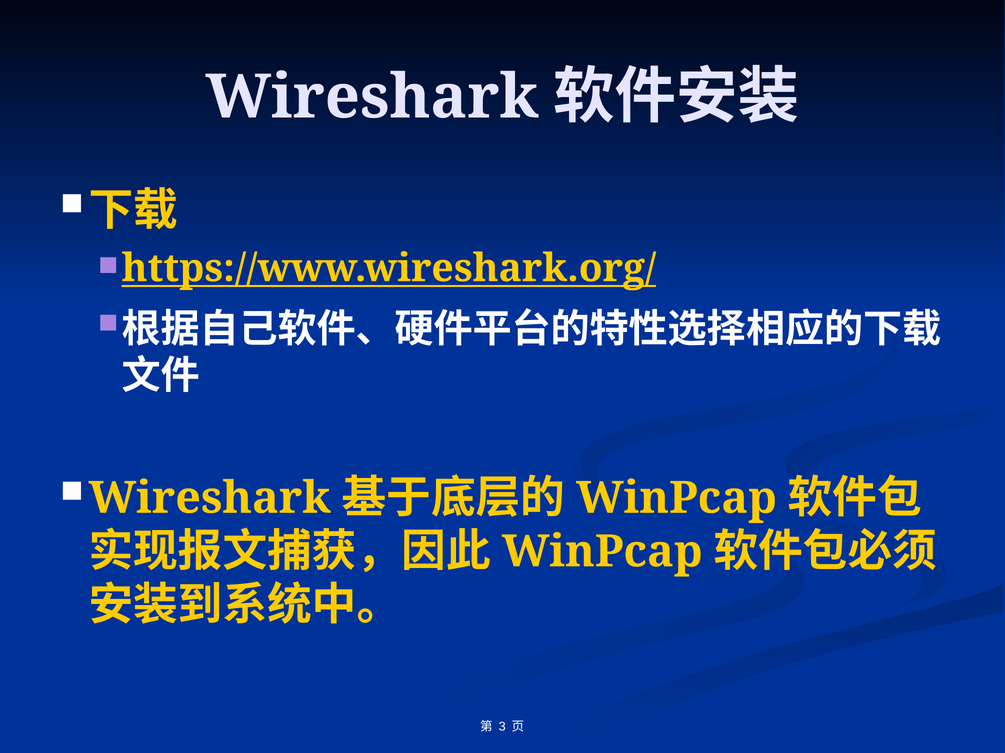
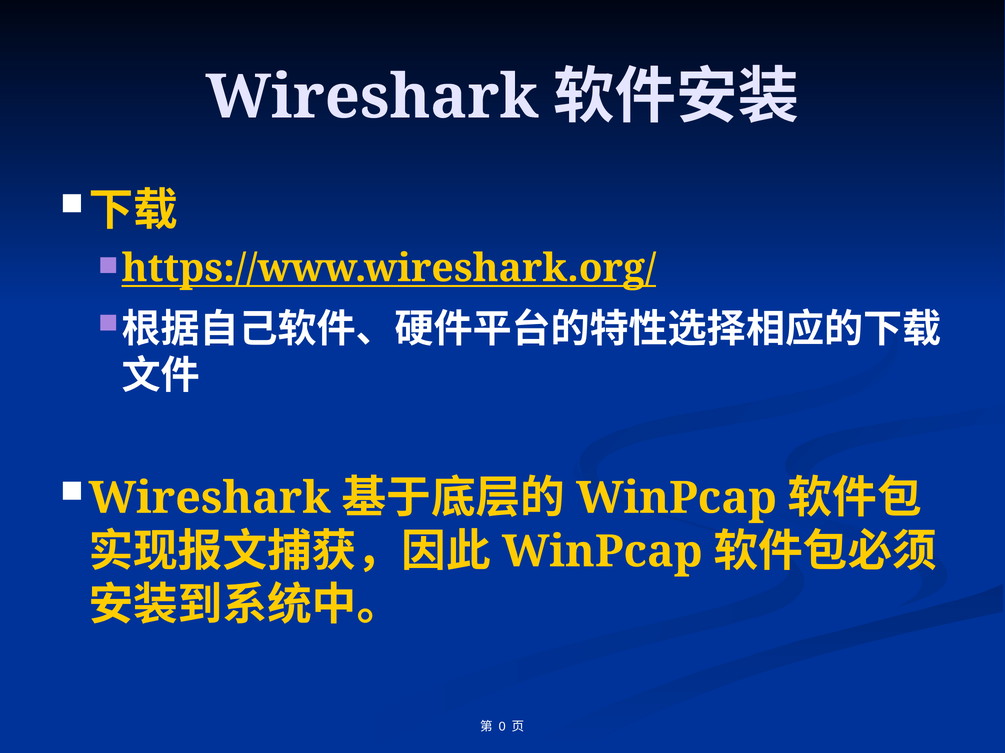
3: 3 -> 0 (502, 727)
